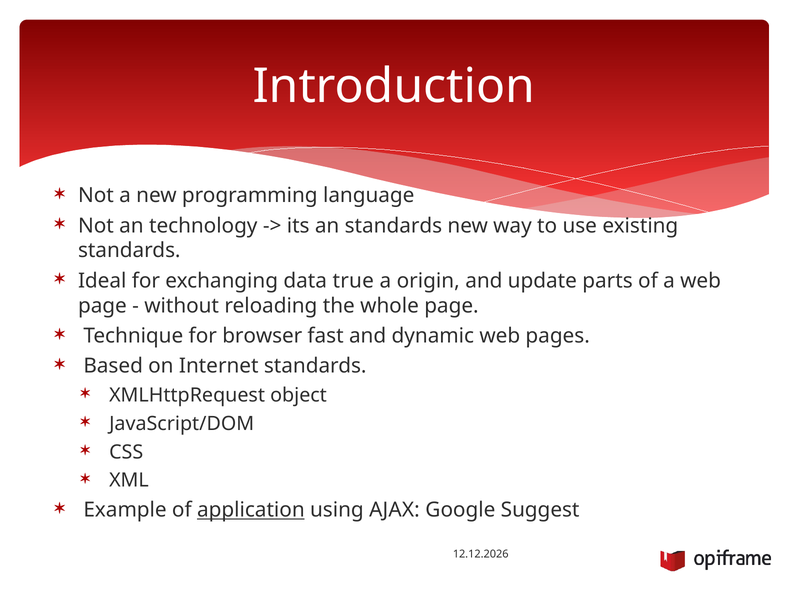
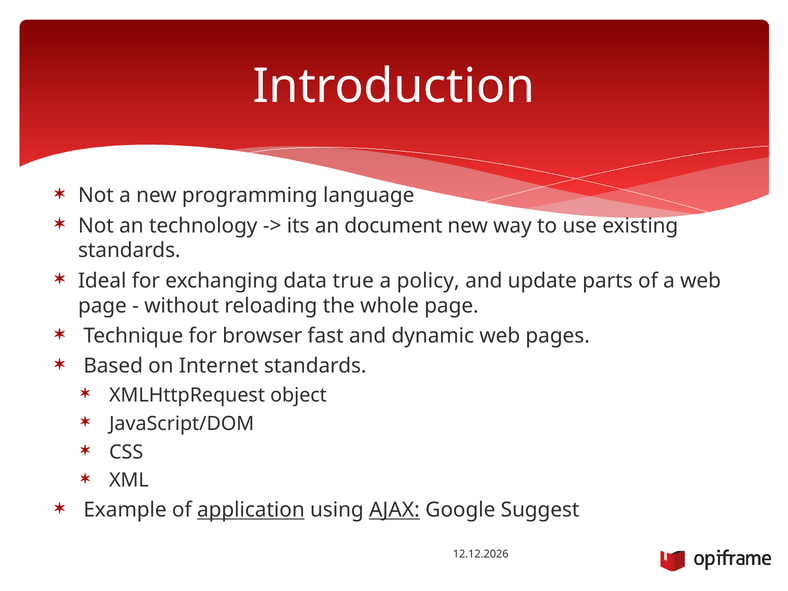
an standards: standards -> document (394, 226)
origin: origin -> policy (428, 281)
AJAX underline: none -> present (394, 510)
